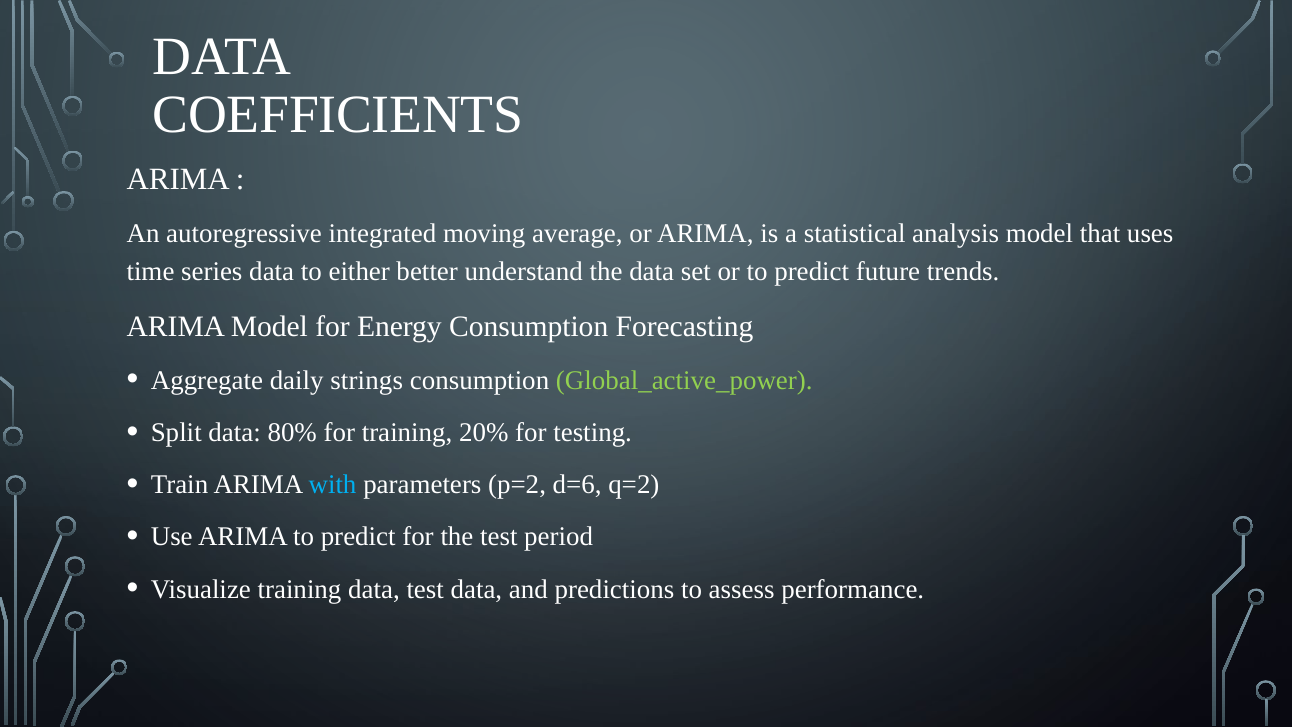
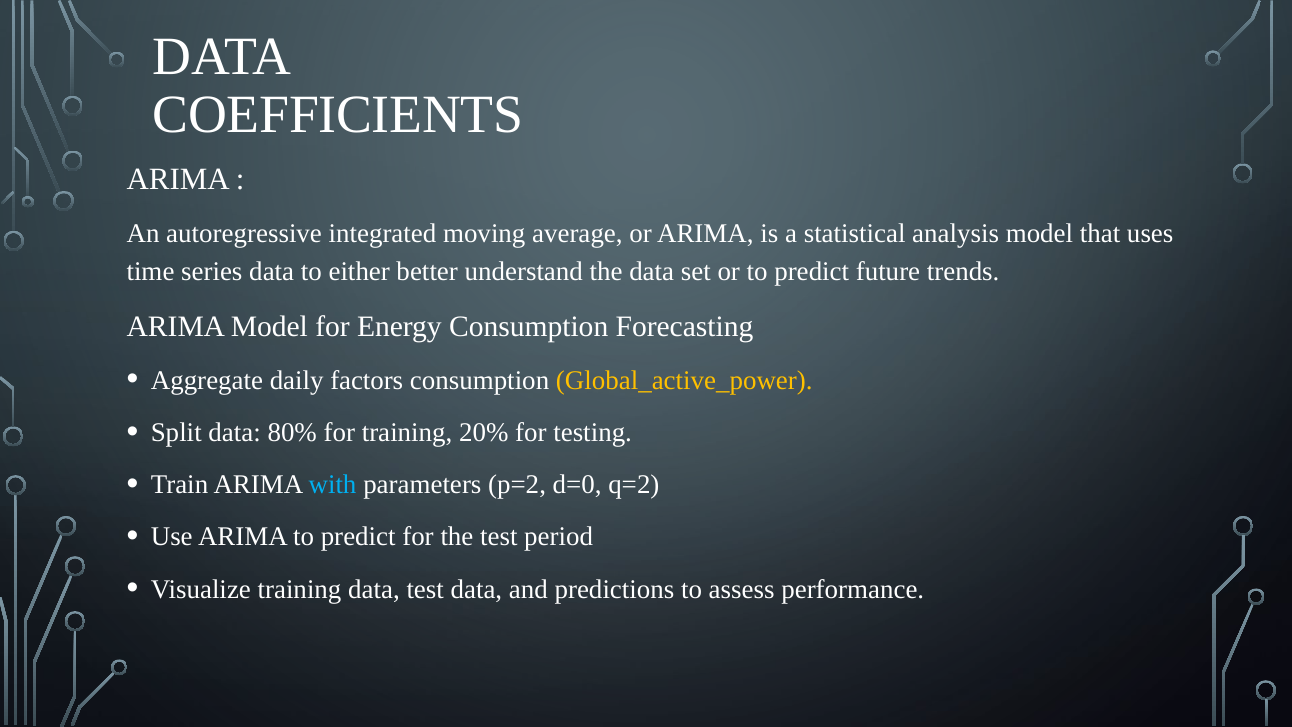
strings: strings -> factors (367, 380)
Global_active_power colour: light green -> yellow (684, 380)
d=6: d=6 -> d=0 (577, 485)
